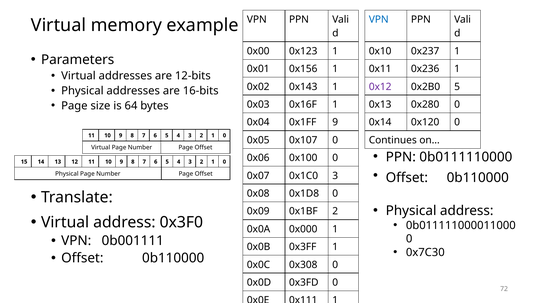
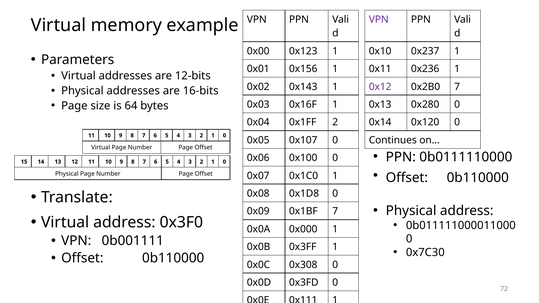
VPN colour: blue -> purple (379, 20)
0x2B0 5: 5 -> 7 (457, 87)
0x1FF 9: 9 -> 2 (335, 122)
0x1C0 3: 3 -> 1 (335, 176)
0x1BF 2: 2 -> 7 (335, 211)
